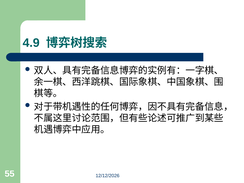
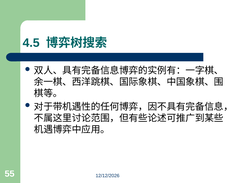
4.9: 4.9 -> 4.5 (31, 43)
